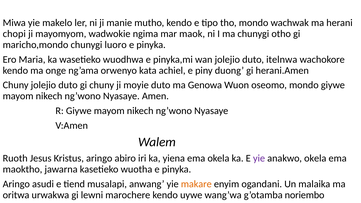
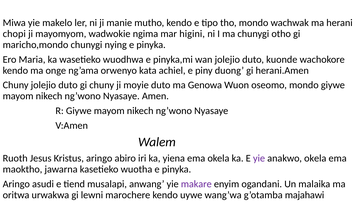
maok: maok -> higini (192, 34)
luoro: luoro -> nying (116, 45)
itelnwa: itelnwa -> kuonde (282, 59)
makare colour: orange -> purple (196, 184)
noriembo: noriembo -> majahawi (305, 195)
